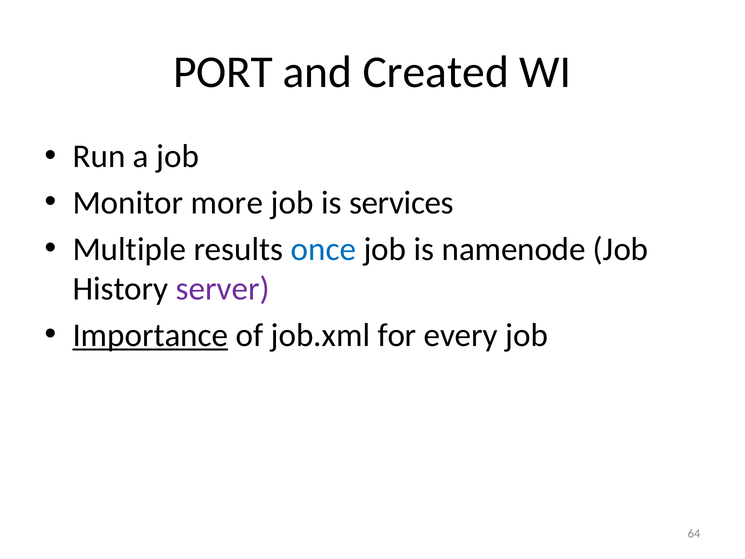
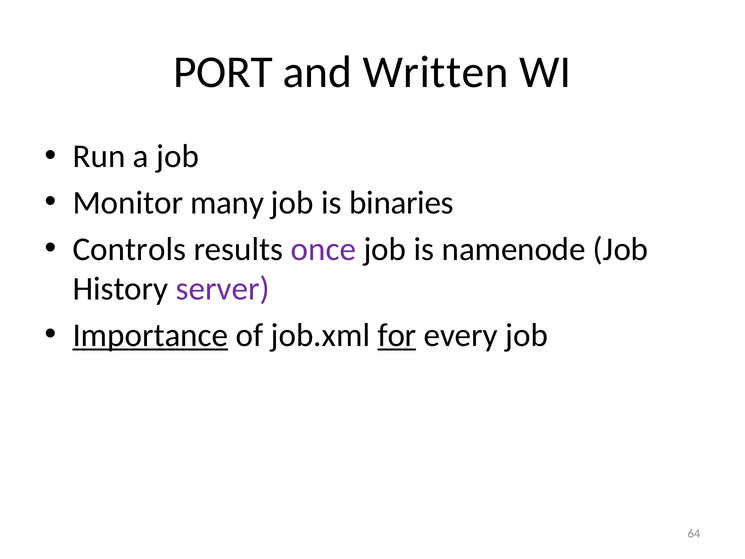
Created: Created -> Written (436, 72)
more: more -> many (227, 203)
services: services -> binaries (401, 203)
Multiple: Multiple -> Controls (129, 249)
once colour: blue -> purple (323, 249)
for underline: none -> present (397, 335)
